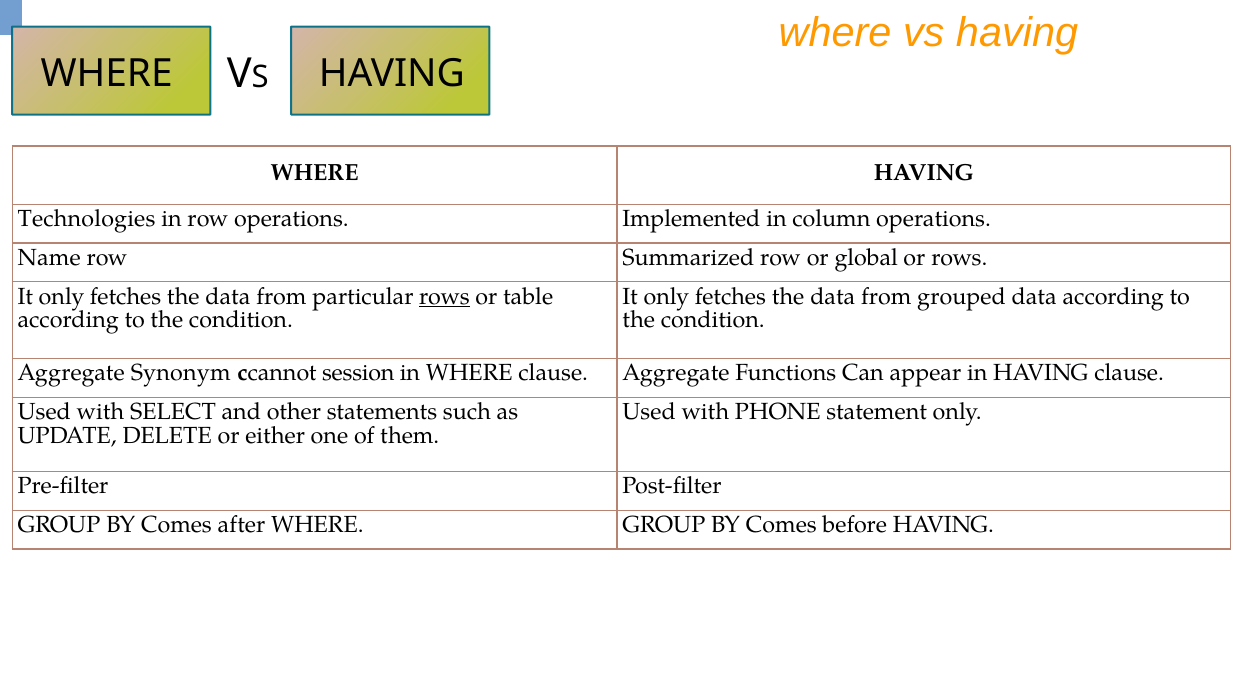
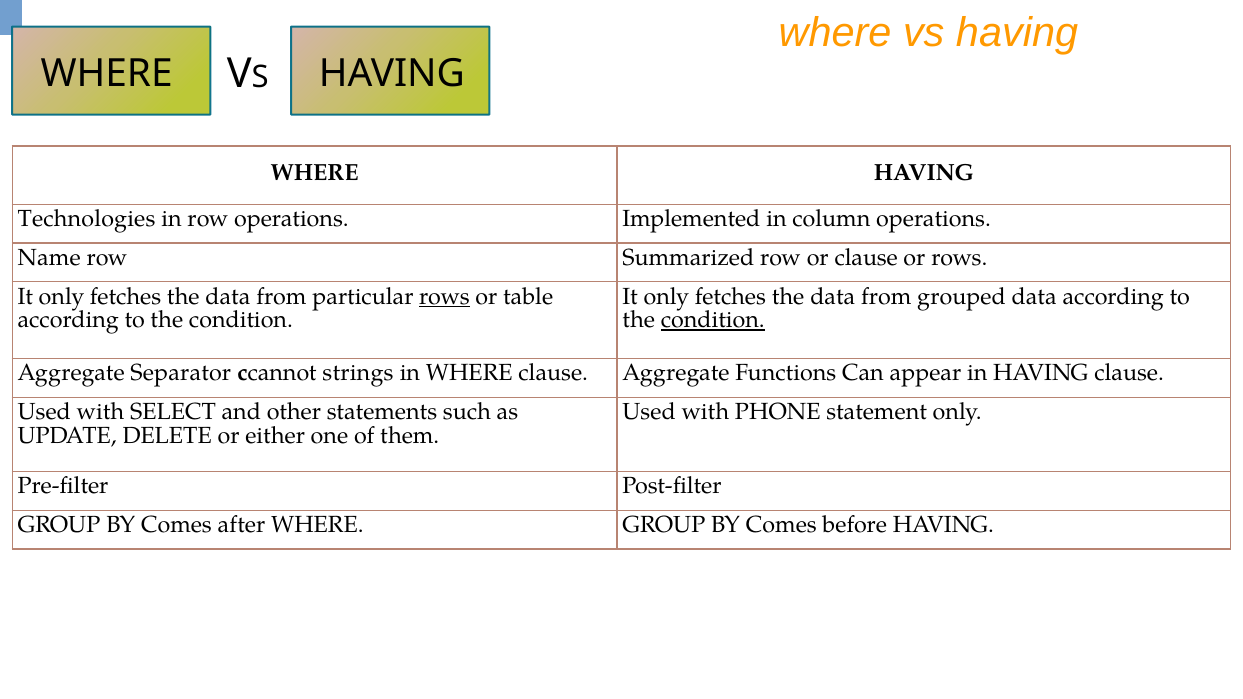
or global: global -> clause (866, 258)
condition underline: none -> present (713, 320)
Synonym: Synonym -> Separator (181, 373)
session: session -> strings (358, 373)
